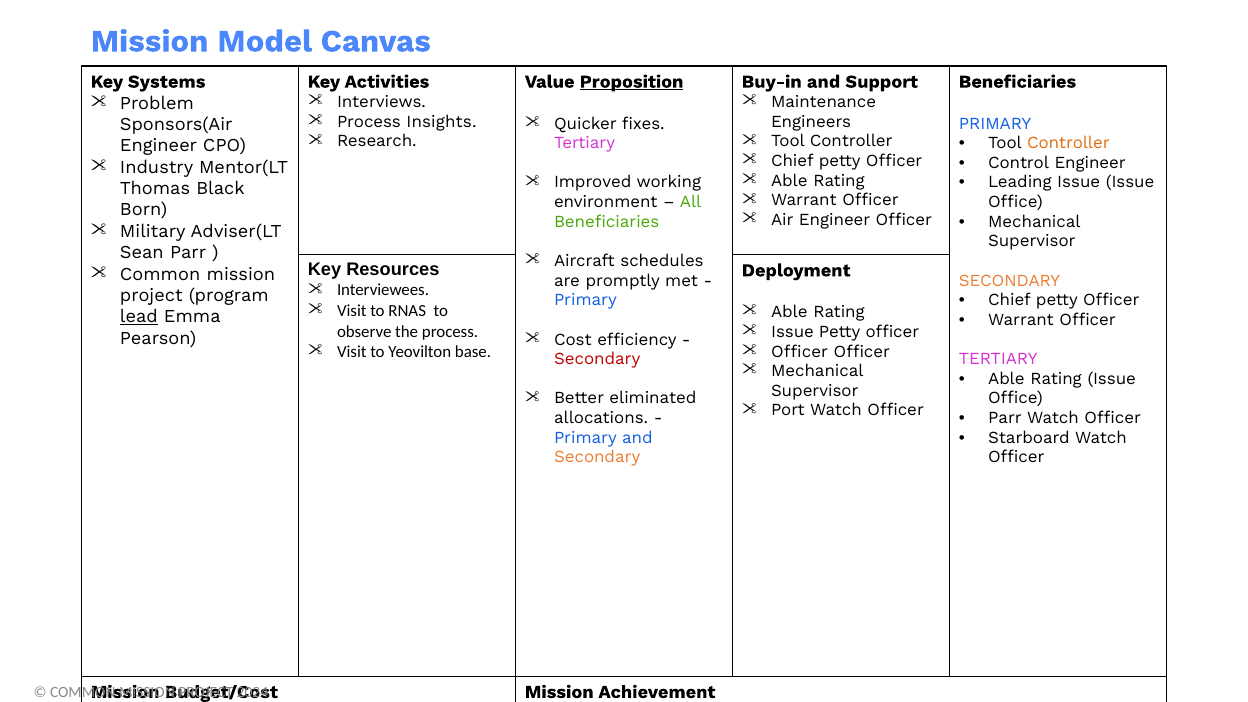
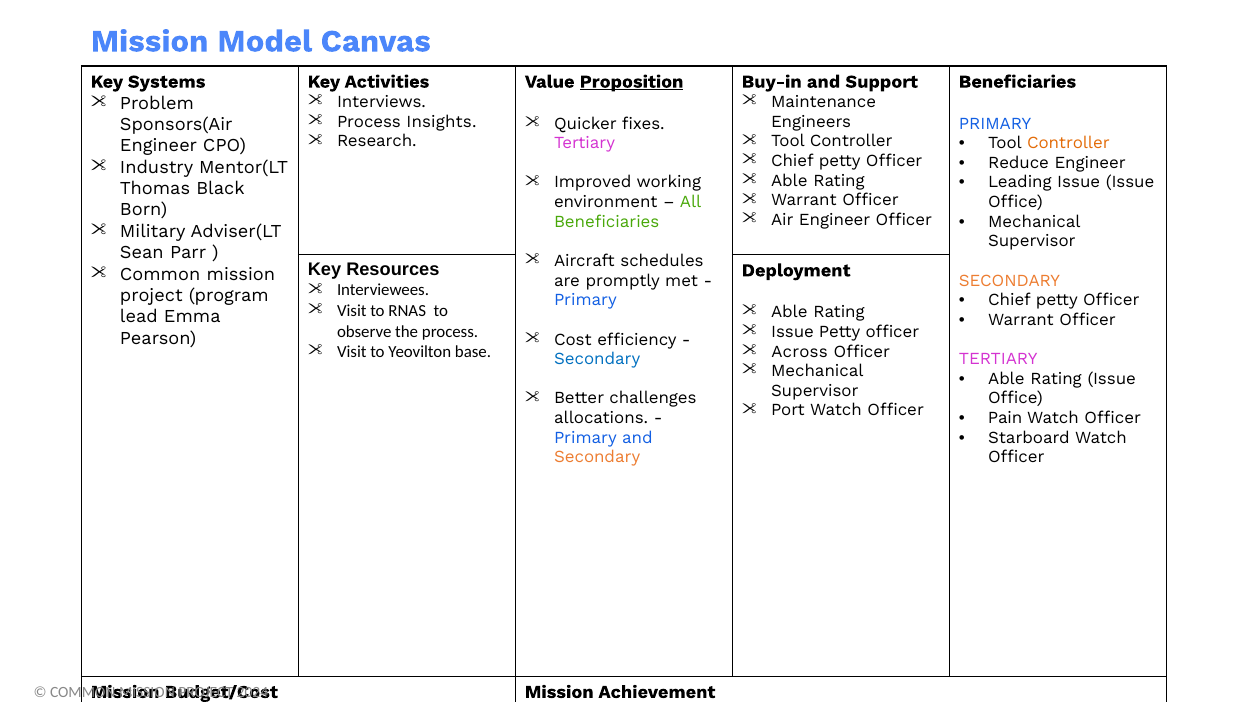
Control: Control -> Reduce (1019, 163)
lead underline: present -> none (139, 317)
Officer: Officer -> Across (799, 351)
Secondary colour: red -> blue (597, 359)
eliminated: eliminated -> challenges (653, 398)
Parr: Parr -> Pain (1005, 418)
